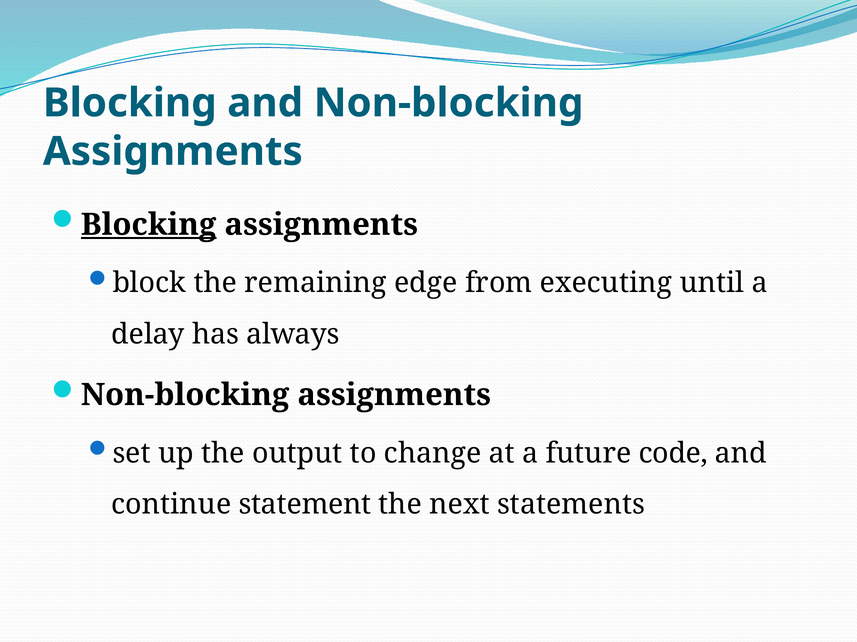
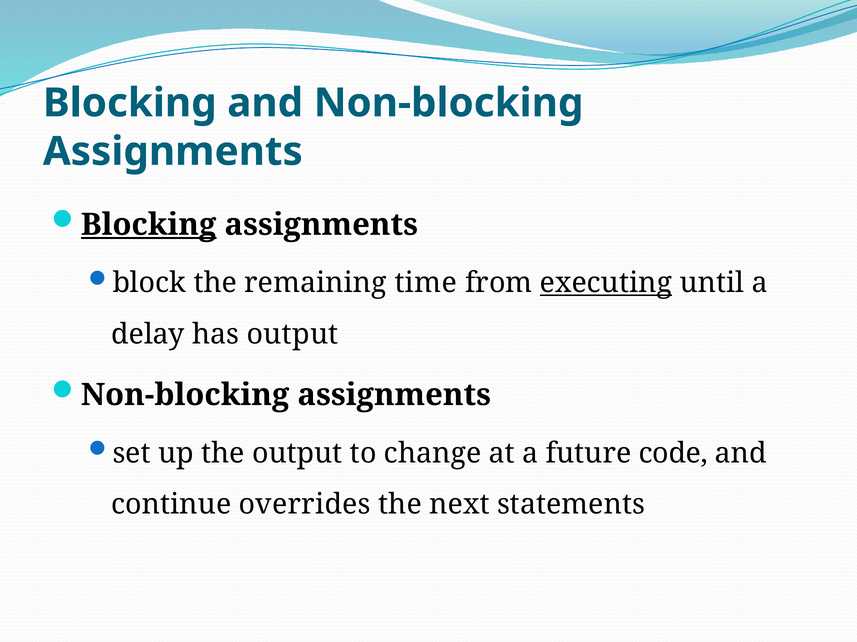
edge: edge -> time (426, 283)
executing underline: none -> present (606, 283)
has always: always -> output (293, 335)
statement: statement -> overrides (305, 505)
